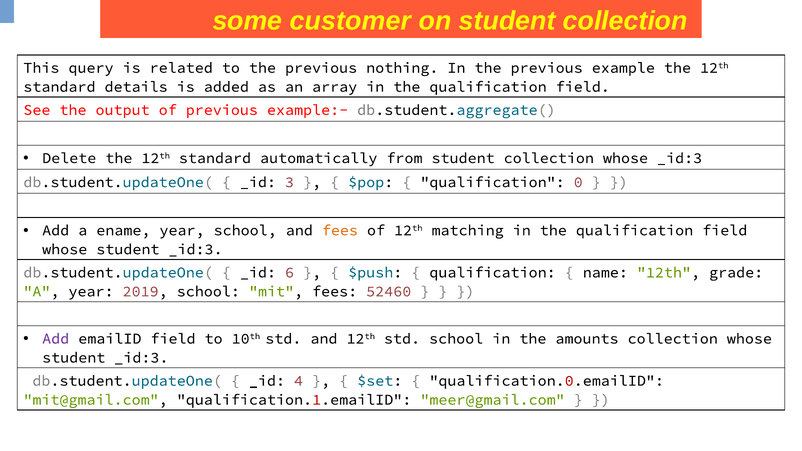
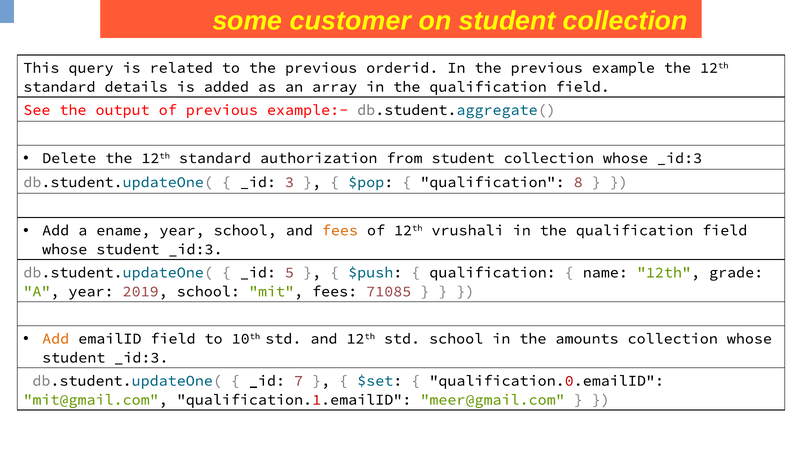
nothing: nothing -> orderid (402, 68)
automatically: automatically -> authorization (319, 158)
0: 0 -> 8 (578, 182)
matching: matching -> vrushali (468, 230)
6: 6 -> 5 (290, 273)
52460: 52460 -> 71085 (389, 291)
Add colour: purple -> orange (56, 339)
4: 4 -> 7 (299, 381)
